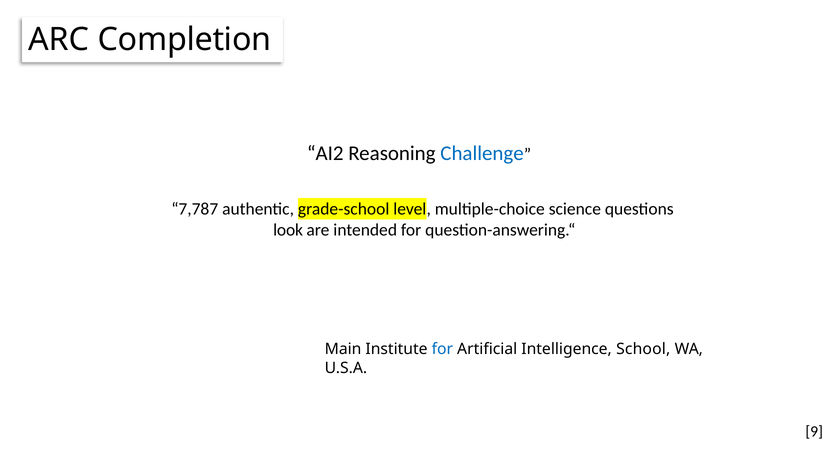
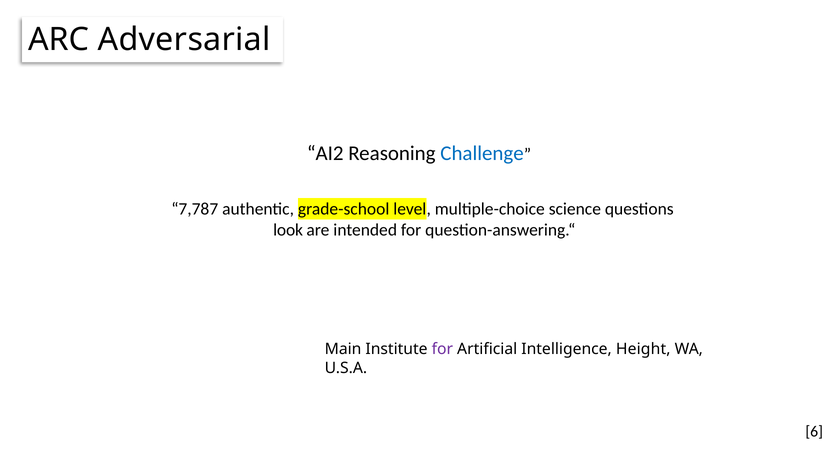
Completion: Completion -> Adversarial (184, 39)
for colour: blue -> purple (442, 350)
School: School -> Height (643, 350)
9: 9 -> 6 (814, 432)
